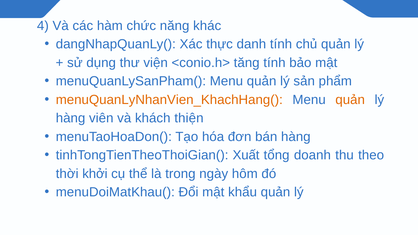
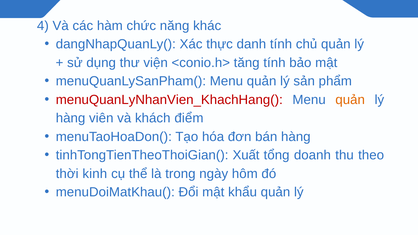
menuQuanLyNhanVien_KhachHang( colour: orange -> red (169, 100)
thiện: thiện -> điểm (189, 118)
khởi: khởi -> kinh (95, 174)
